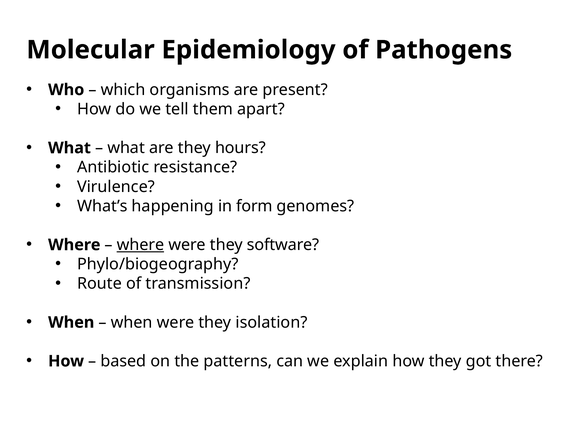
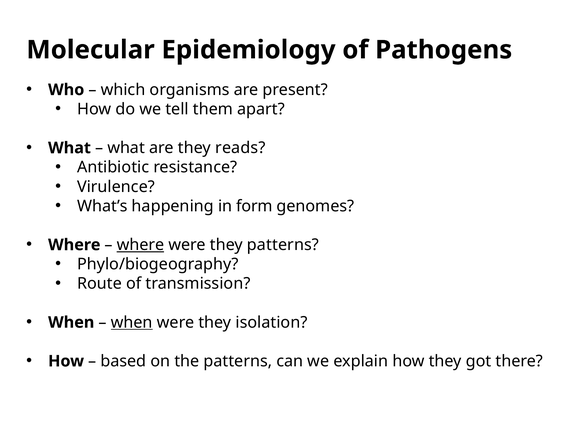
hours: hours -> reads (240, 148)
they software: software -> patterns (283, 245)
when underline: none -> present (132, 322)
